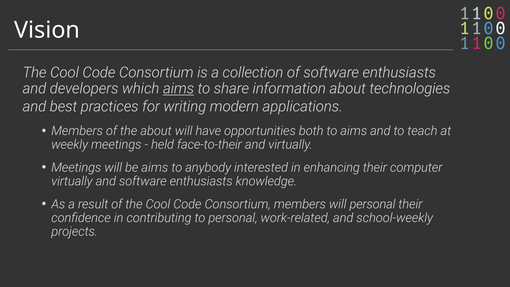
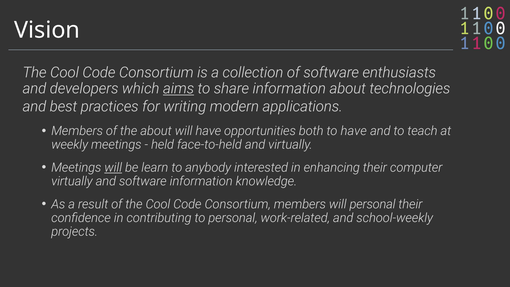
to aims: aims -> have (354, 131)
face-to-their: face-to-their -> face-to-held (209, 145)
will underline: none -> present (113, 167)
be aims: aims -> learn (155, 167)
and software enthusiasts: enthusiasts -> information (201, 181)
